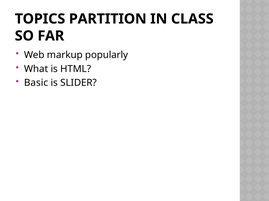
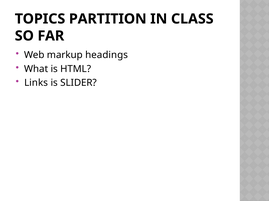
popularly: popularly -> headings (107, 55)
Basic: Basic -> Links (36, 83)
